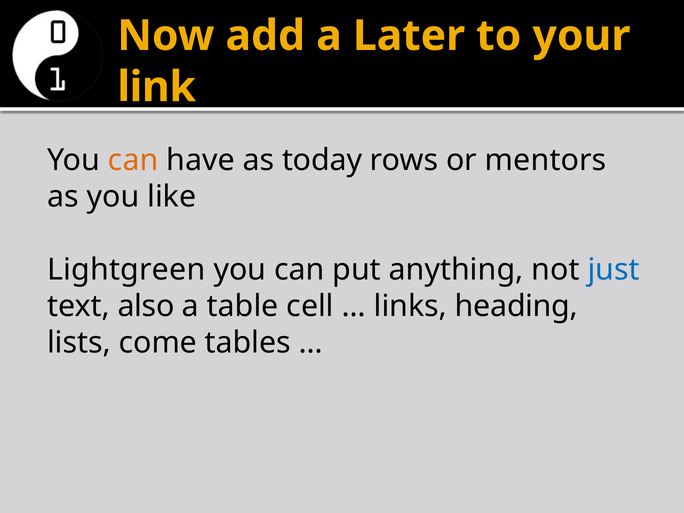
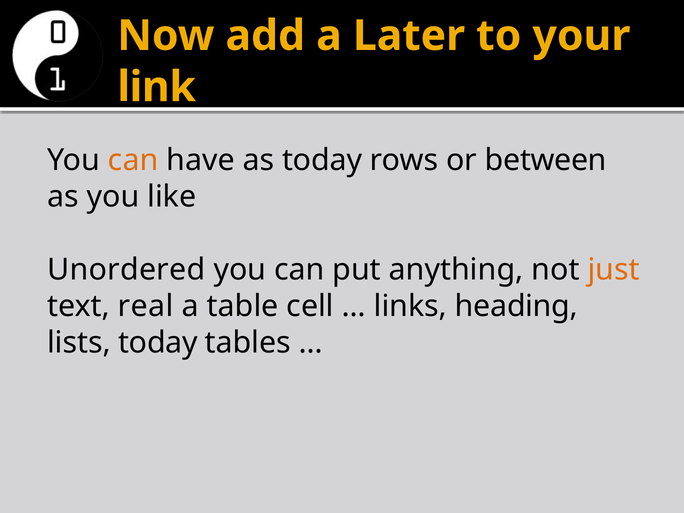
mentors: mentors -> between (546, 160)
Lightgreen: Lightgreen -> Unordered (126, 270)
just colour: blue -> orange (614, 270)
also: also -> real (146, 306)
lists come: come -> today (158, 343)
